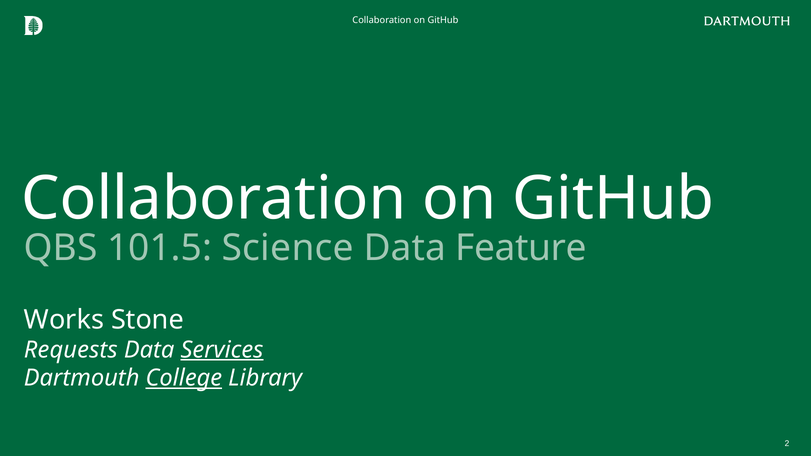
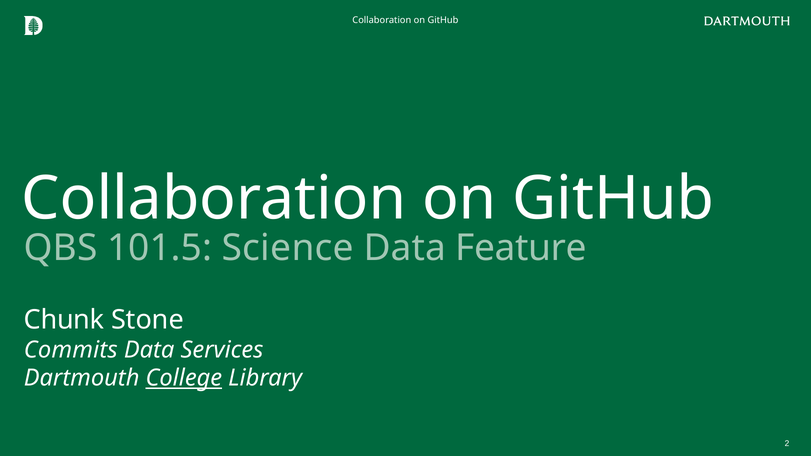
Works: Works -> Chunk (64, 320)
Requests: Requests -> Commits (71, 350)
Services underline: present -> none (222, 350)
